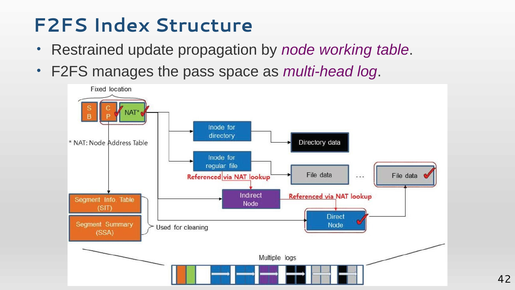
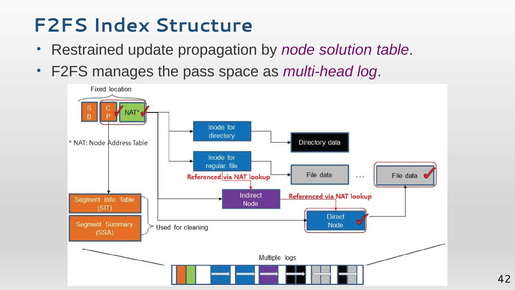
working: working -> solution (346, 50)
